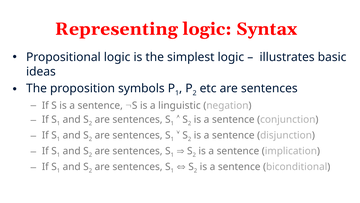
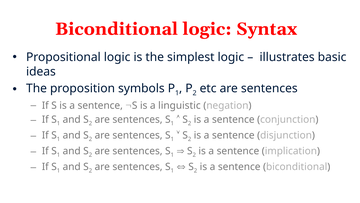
Representing: Representing -> Biconditional (116, 29)
